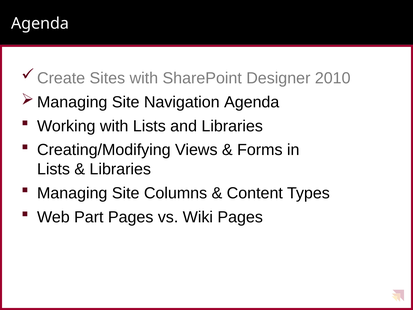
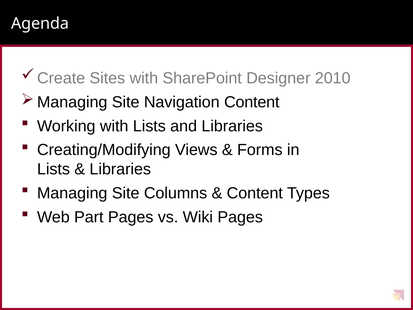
Navigation Agenda: Agenda -> Content (252, 102)
